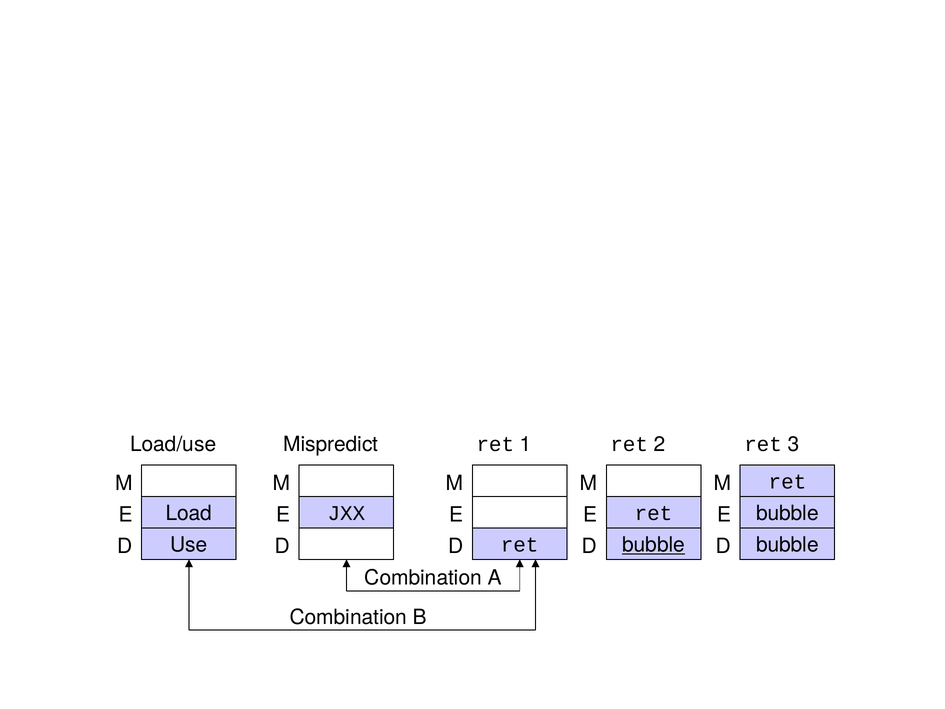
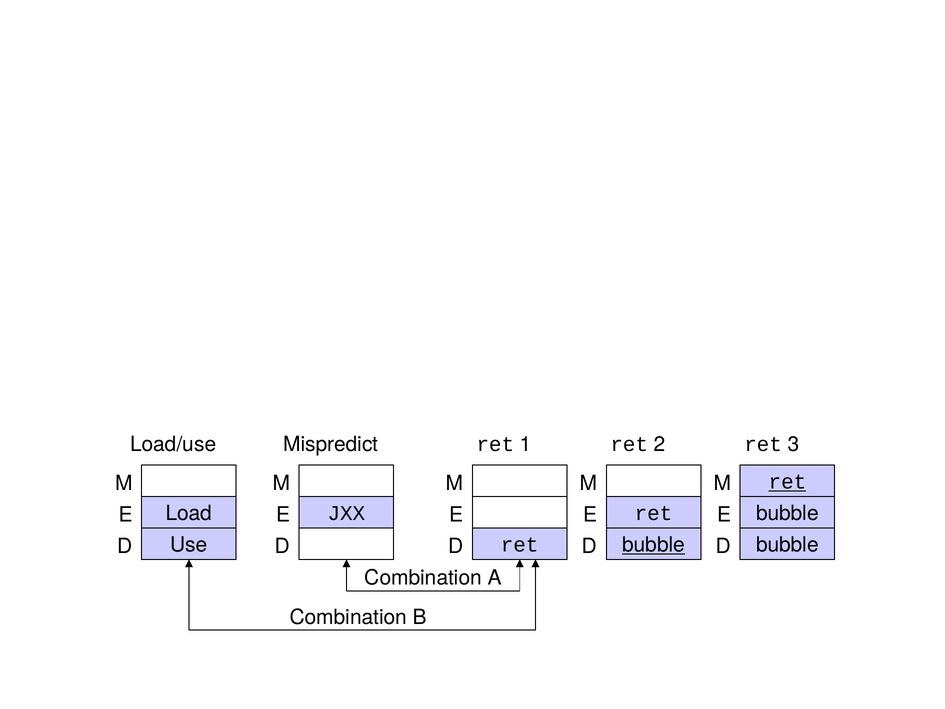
ret underline: none -> present (787, 482)
